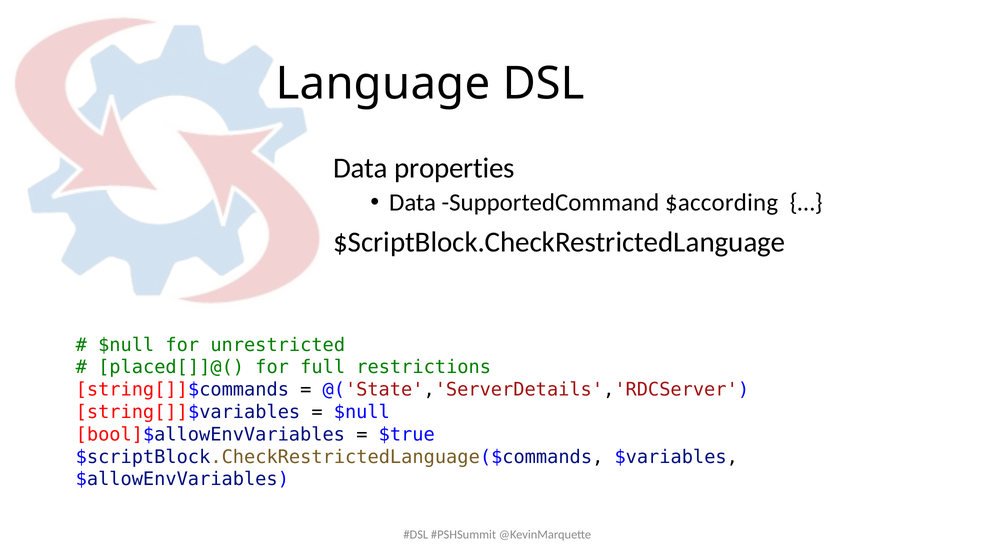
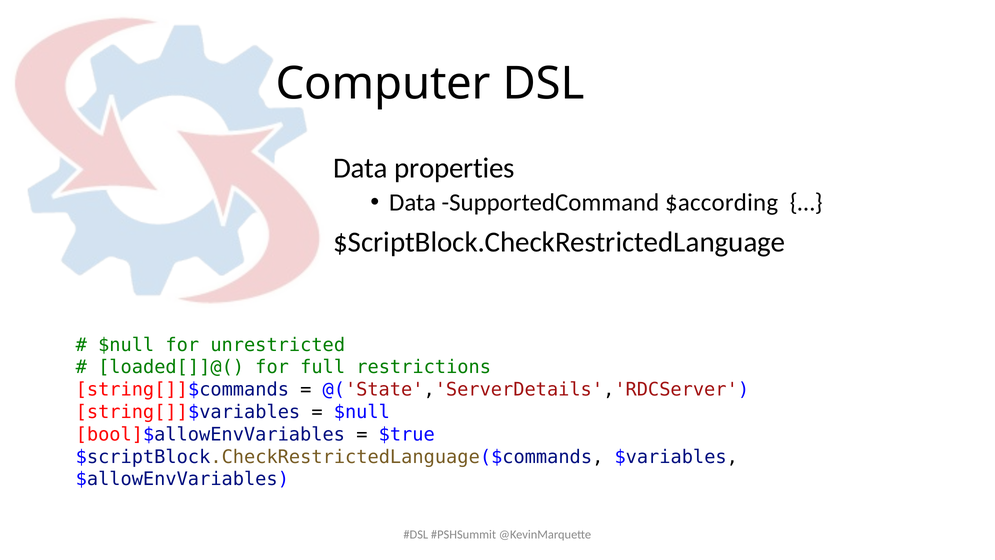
Language: Language -> Computer (383, 84)
placed[]]@(: placed[]]@( -> loaded[]]@( (171, 367)
